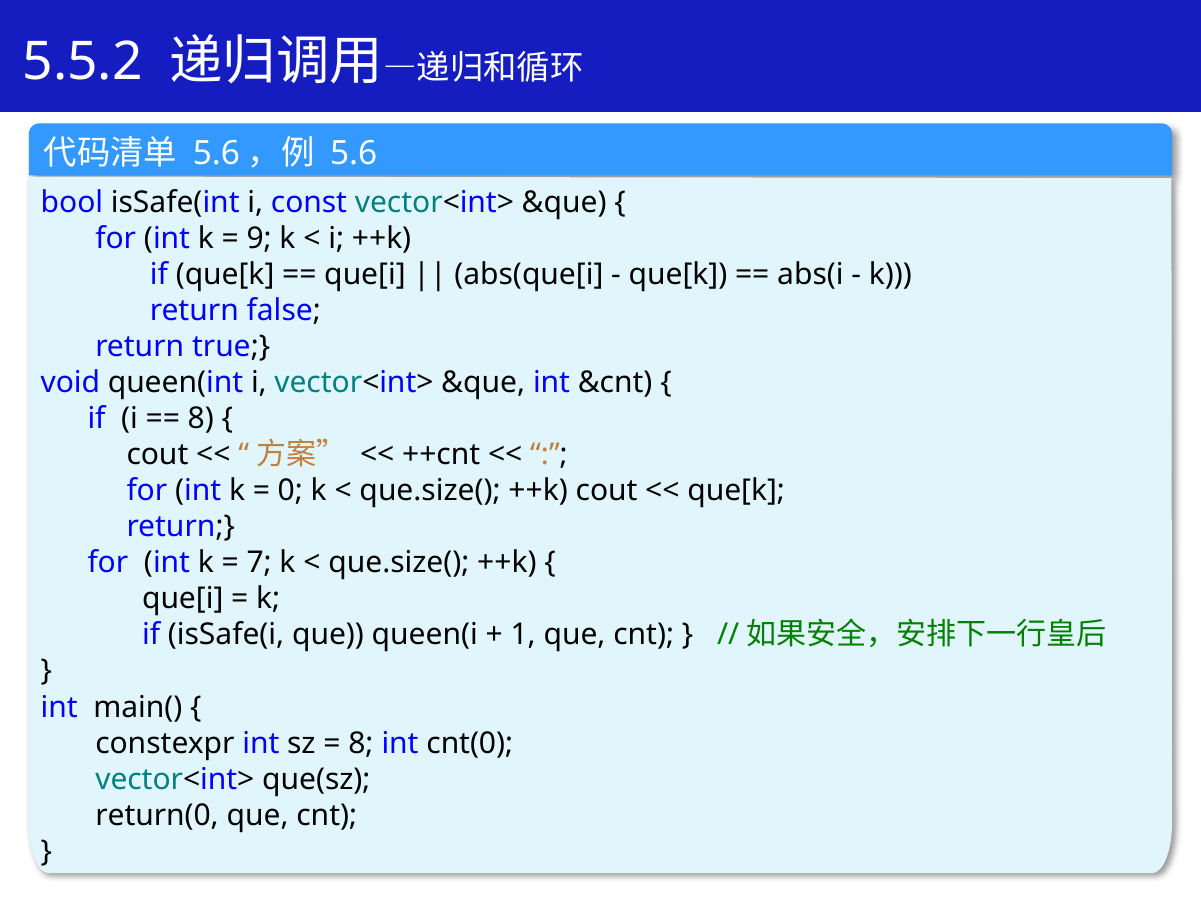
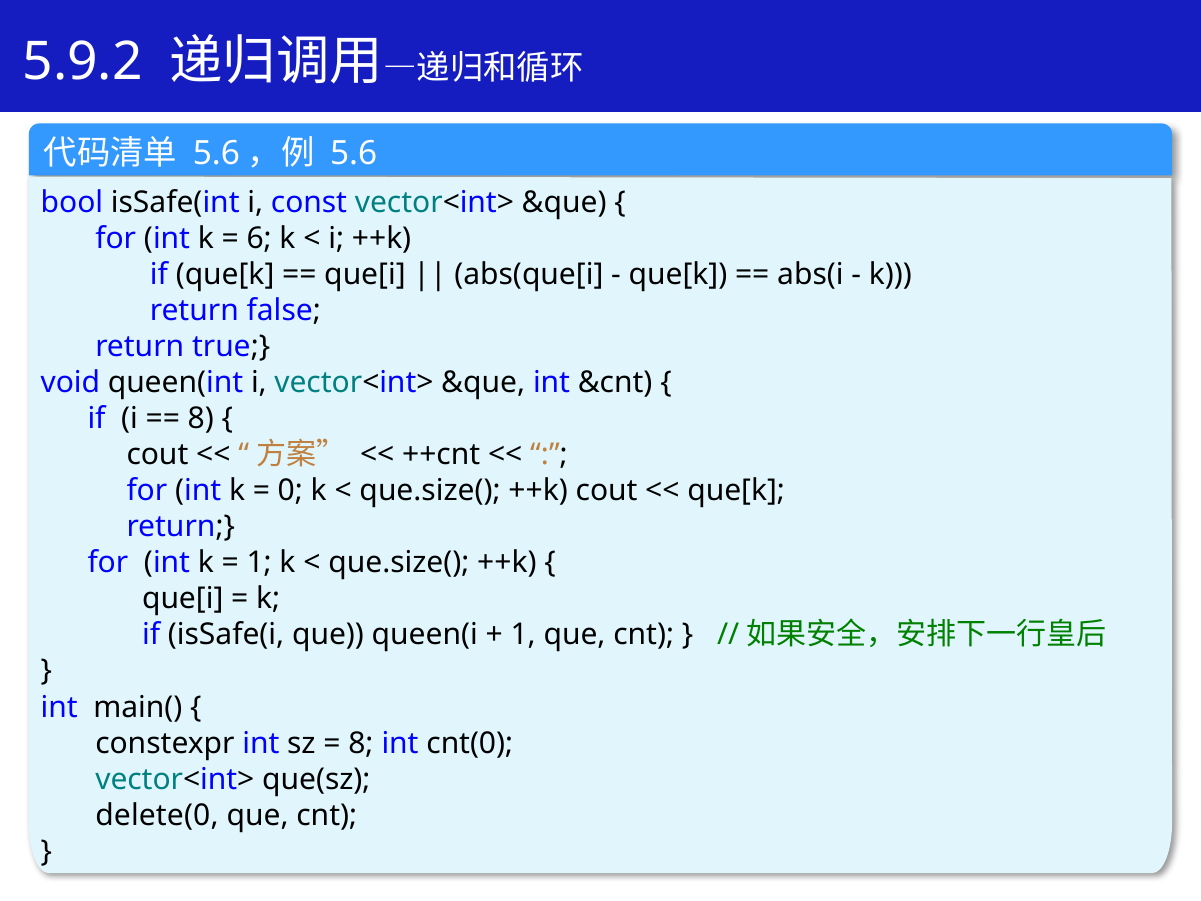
5.5.2: 5.5.2 -> 5.9.2 (83, 62)
9: 9 -> 6 (259, 239)
7: 7 -> 1 (259, 563)
return(0: return(0 -> delete(0 (157, 815)
